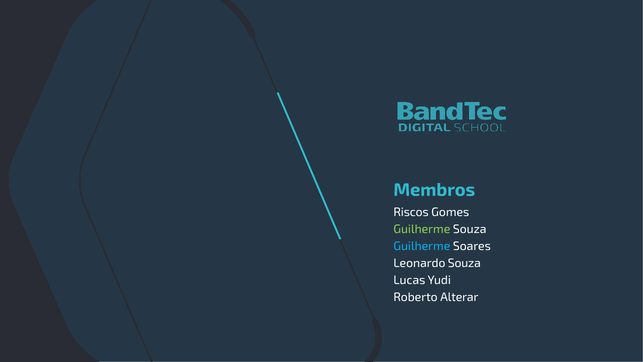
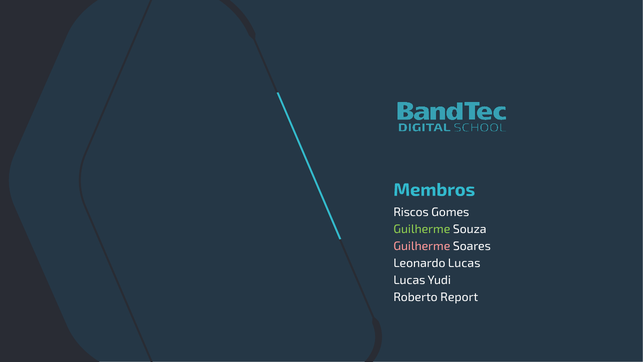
Guilherme colour: light blue -> pink (422, 246)
Leonardo Souza: Souza -> Lucas (464, 263)
Alterar: Alterar -> Report (459, 297)
